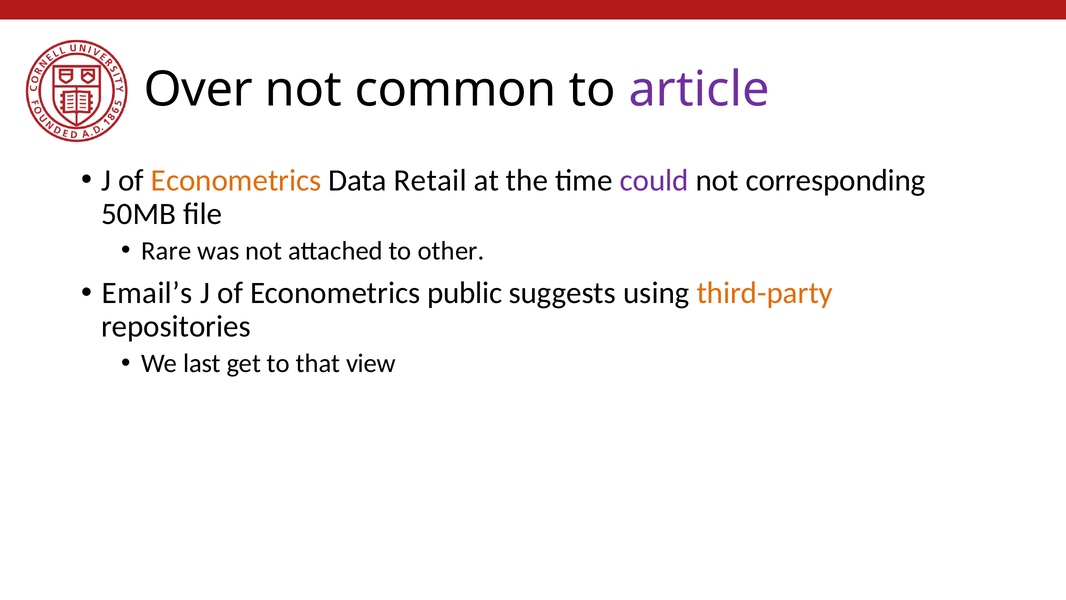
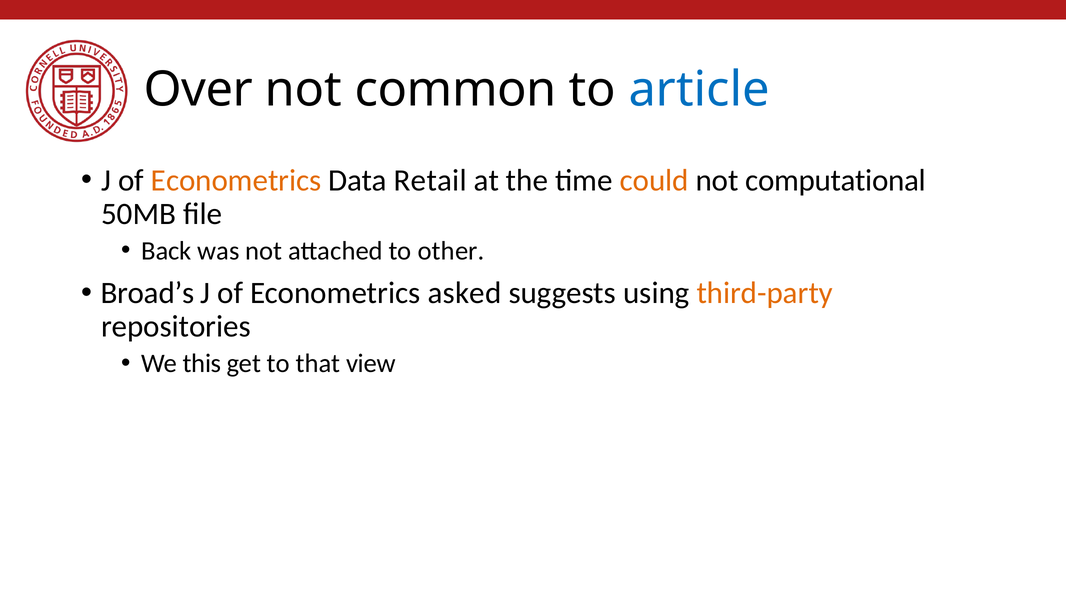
article colour: purple -> blue (699, 90)
could colour: purple -> orange (654, 180)
corresponding: corresponding -> computational (836, 180)
Rare: Rare -> Back (166, 251)
Email’s: Email’s -> Broad’s (148, 293)
public: public -> asked (464, 293)
last: last -> this (202, 363)
